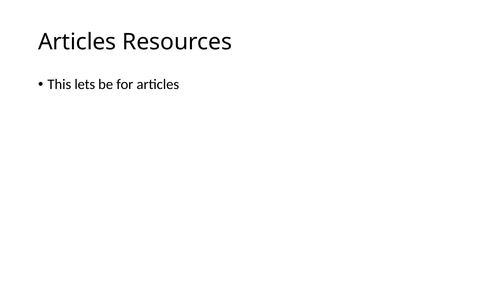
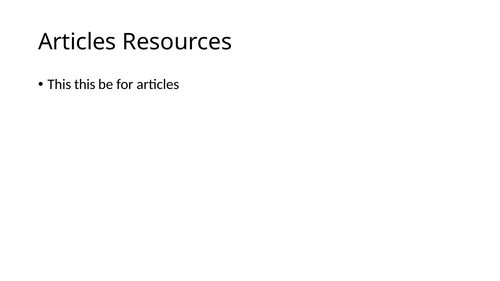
This lets: lets -> this (85, 85)
